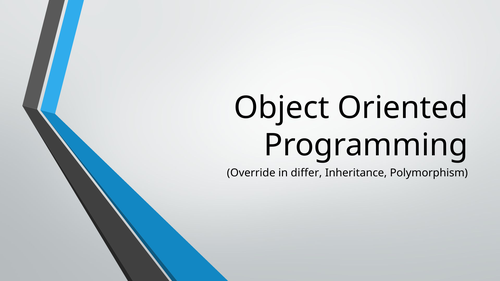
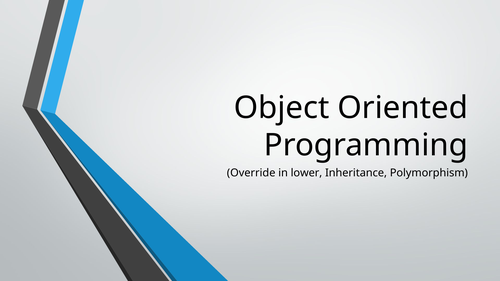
differ: differ -> lower (306, 173)
